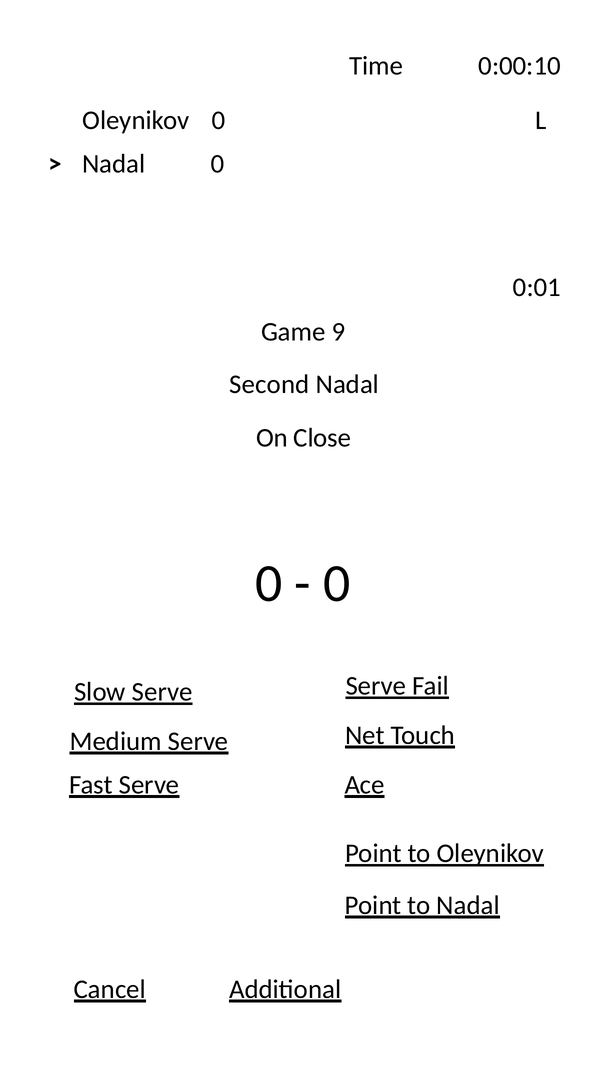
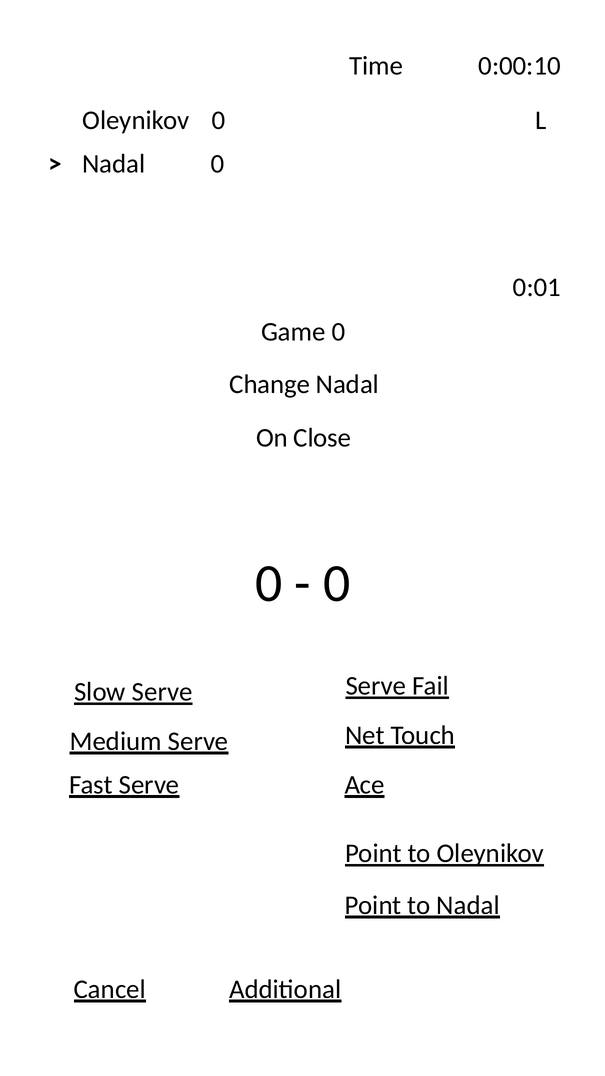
Game 9: 9 -> 0 (338, 332)
Second: Second -> Change (270, 384)
